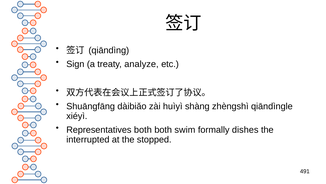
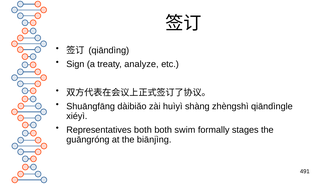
dishes: dishes -> stages (245, 129)
interrupted: interrupted -> guāngróng (88, 139)
stopped: stopped -> biānjìng (154, 139)
